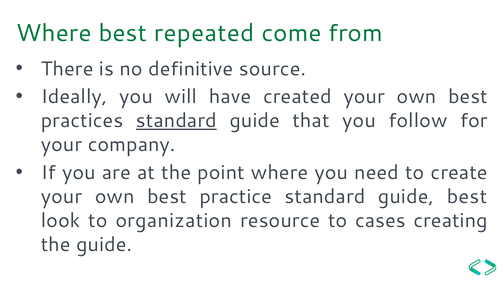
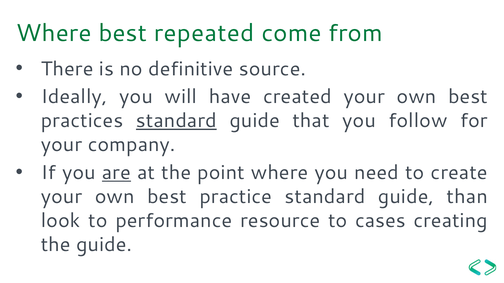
are underline: none -> present (116, 173)
guide best: best -> than (467, 197)
organization: organization -> performance (174, 221)
